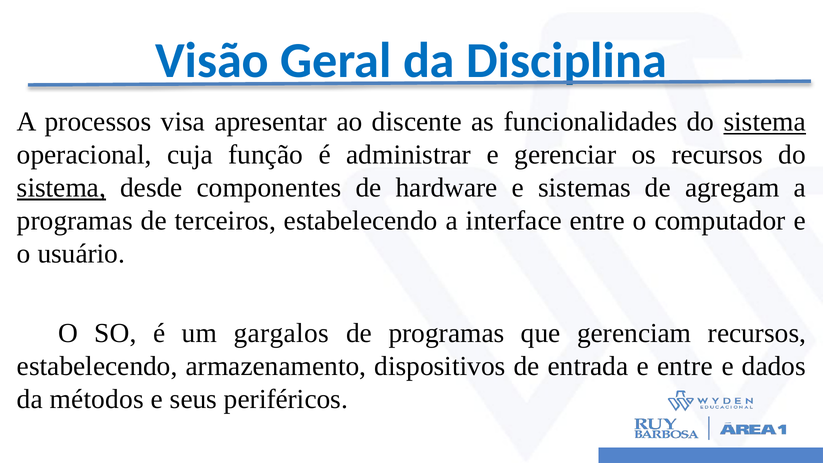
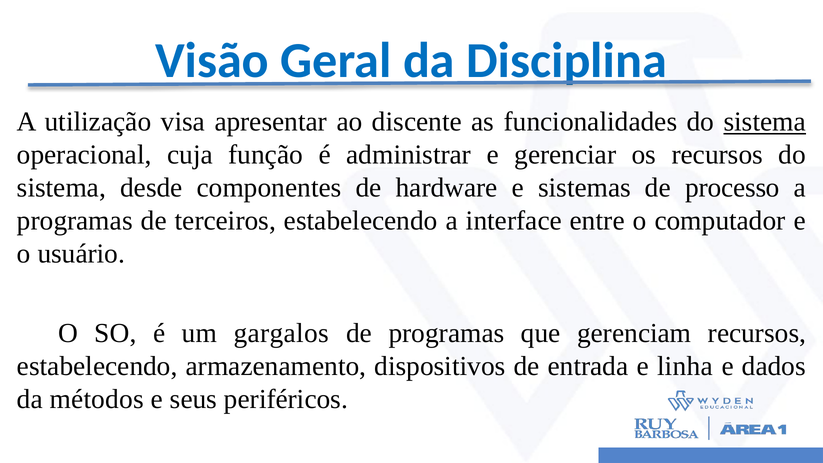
processos: processos -> utilização (98, 122)
sistema underline: present -> none (61, 188)
agregam: agregam -> processo (732, 188)
e entre: entre -> linha (685, 366)
